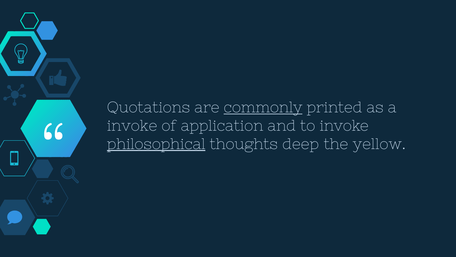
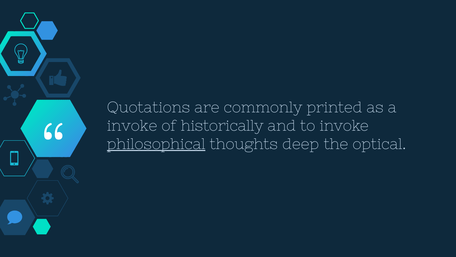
commonly underline: present -> none (263, 107)
application: application -> historically (222, 125)
yellow: yellow -> optical (379, 144)
